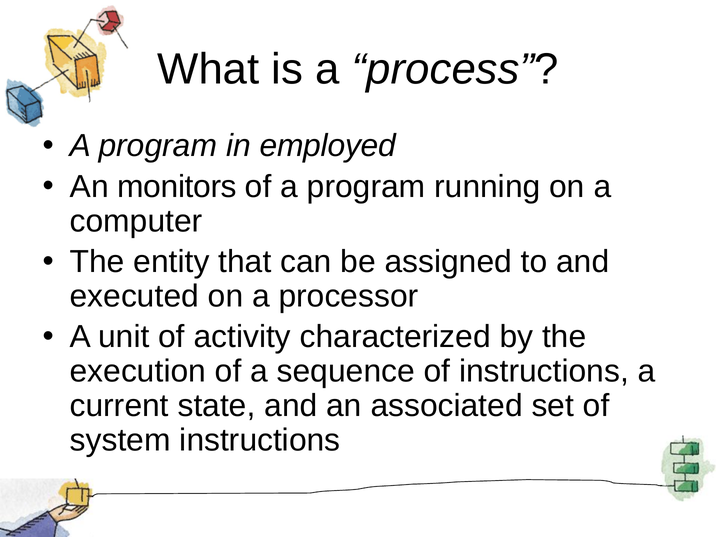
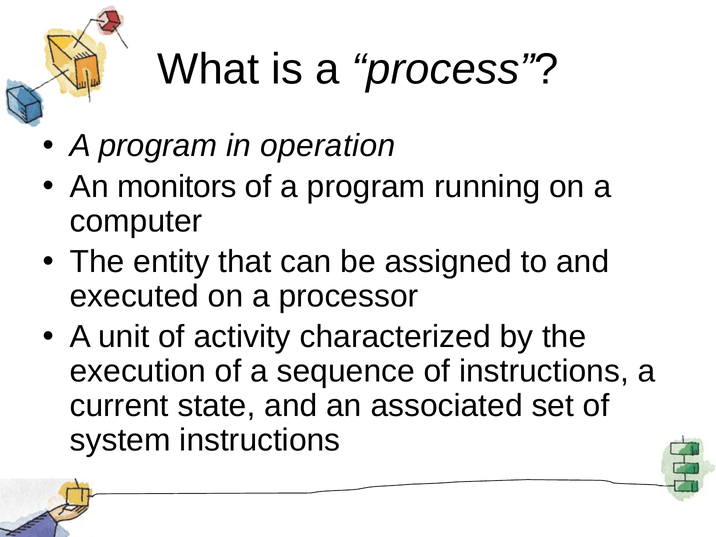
employed: employed -> operation (328, 146)
